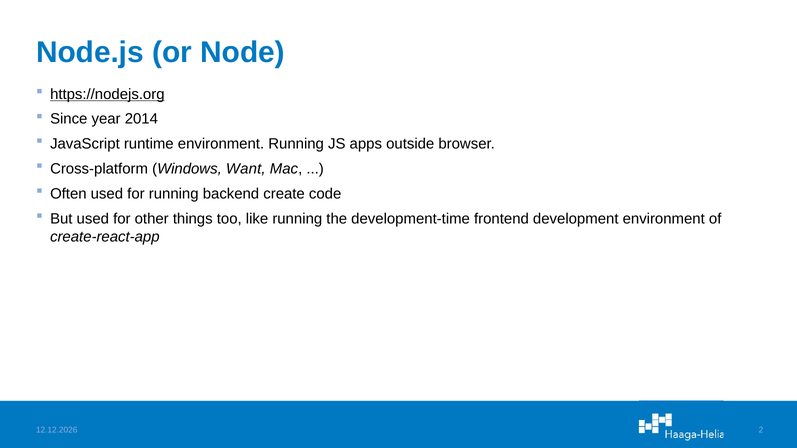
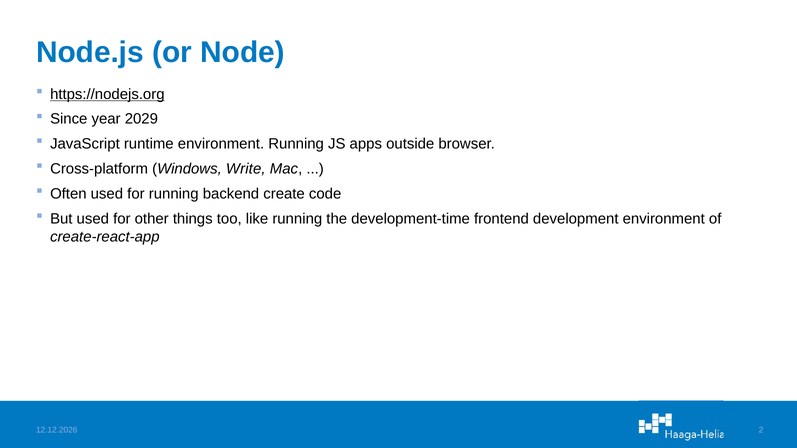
2014: 2014 -> 2029 (141, 119)
Want: Want -> Write (246, 169)
